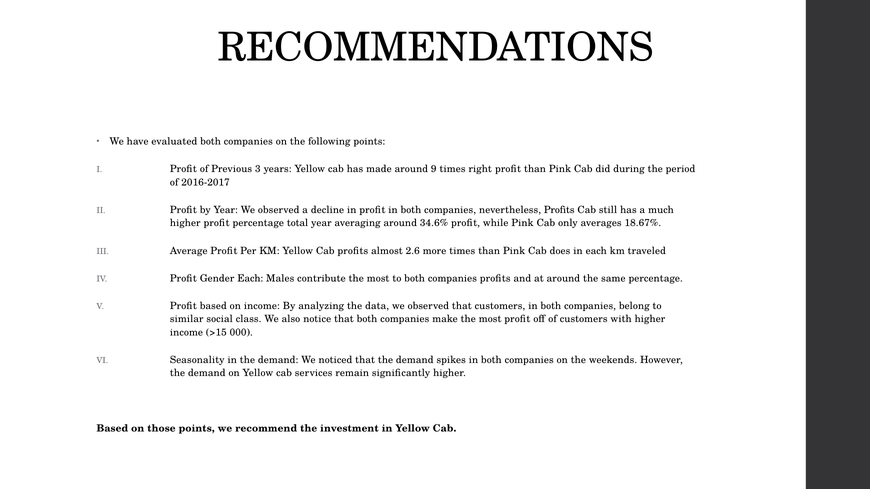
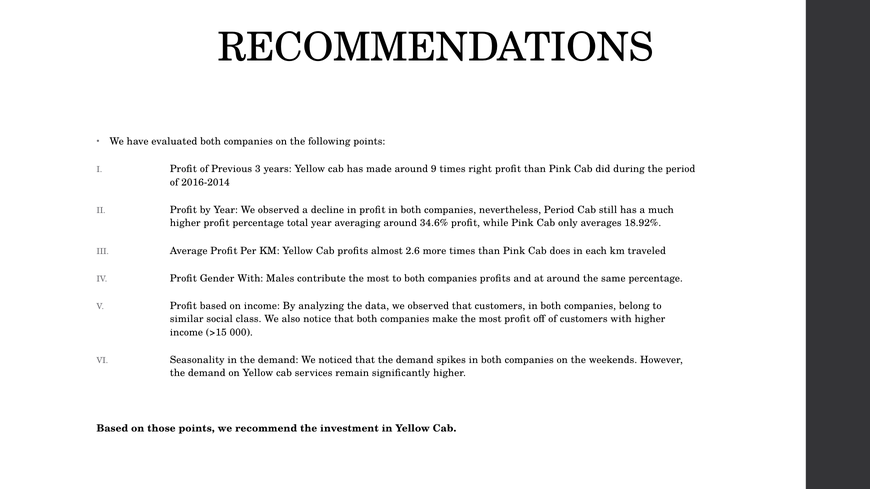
2016-2017: 2016-2017 -> 2016-2014 (206, 182)
nevertheless Profits: Profits -> Period (559, 210)
18.67%: 18.67% -> 18.92% (643, 223)
Gender Each: Each -> With (250, 279)
